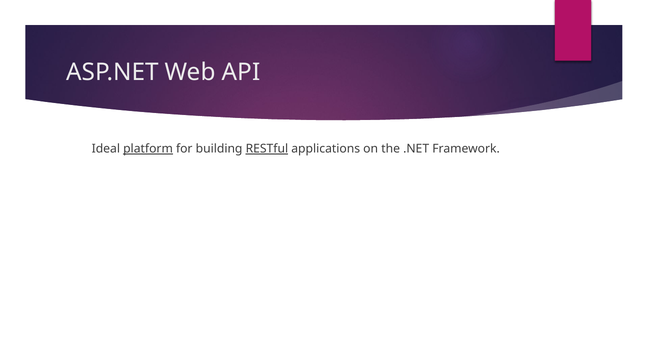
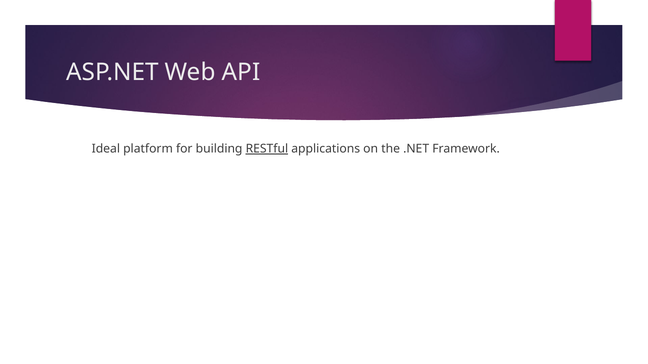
platform underline: present -> none (148, 149)
